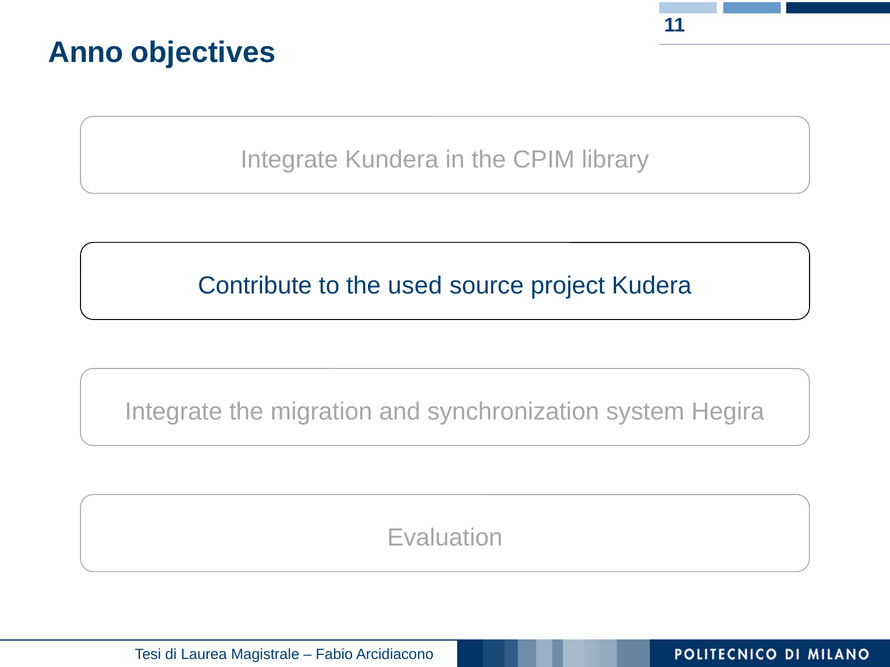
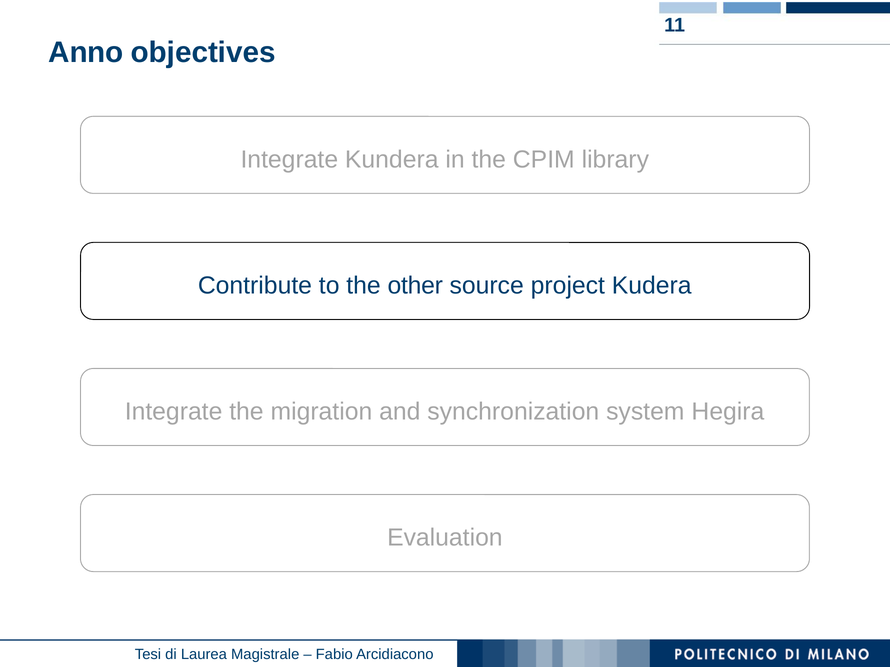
used: used -> other (415, 286)
